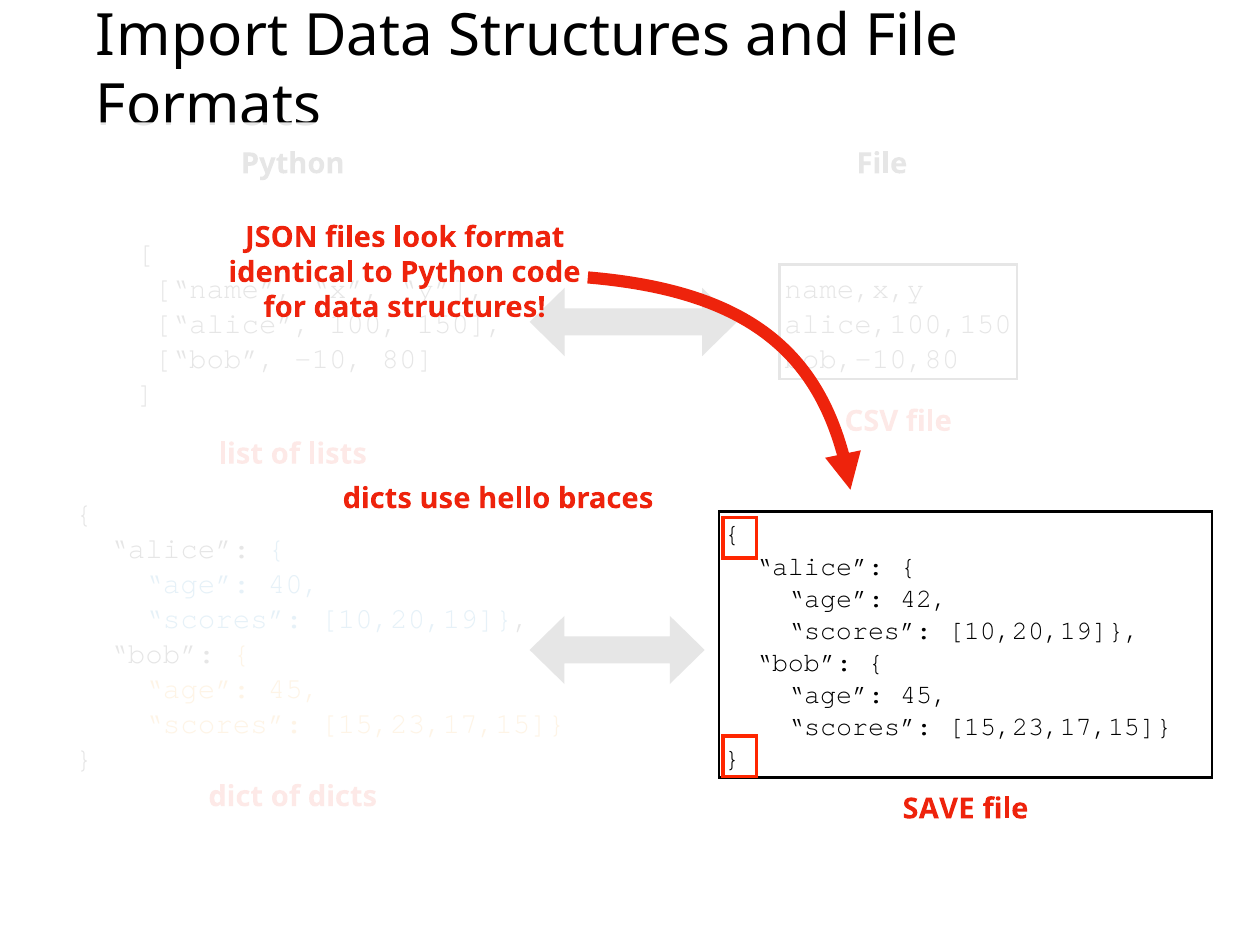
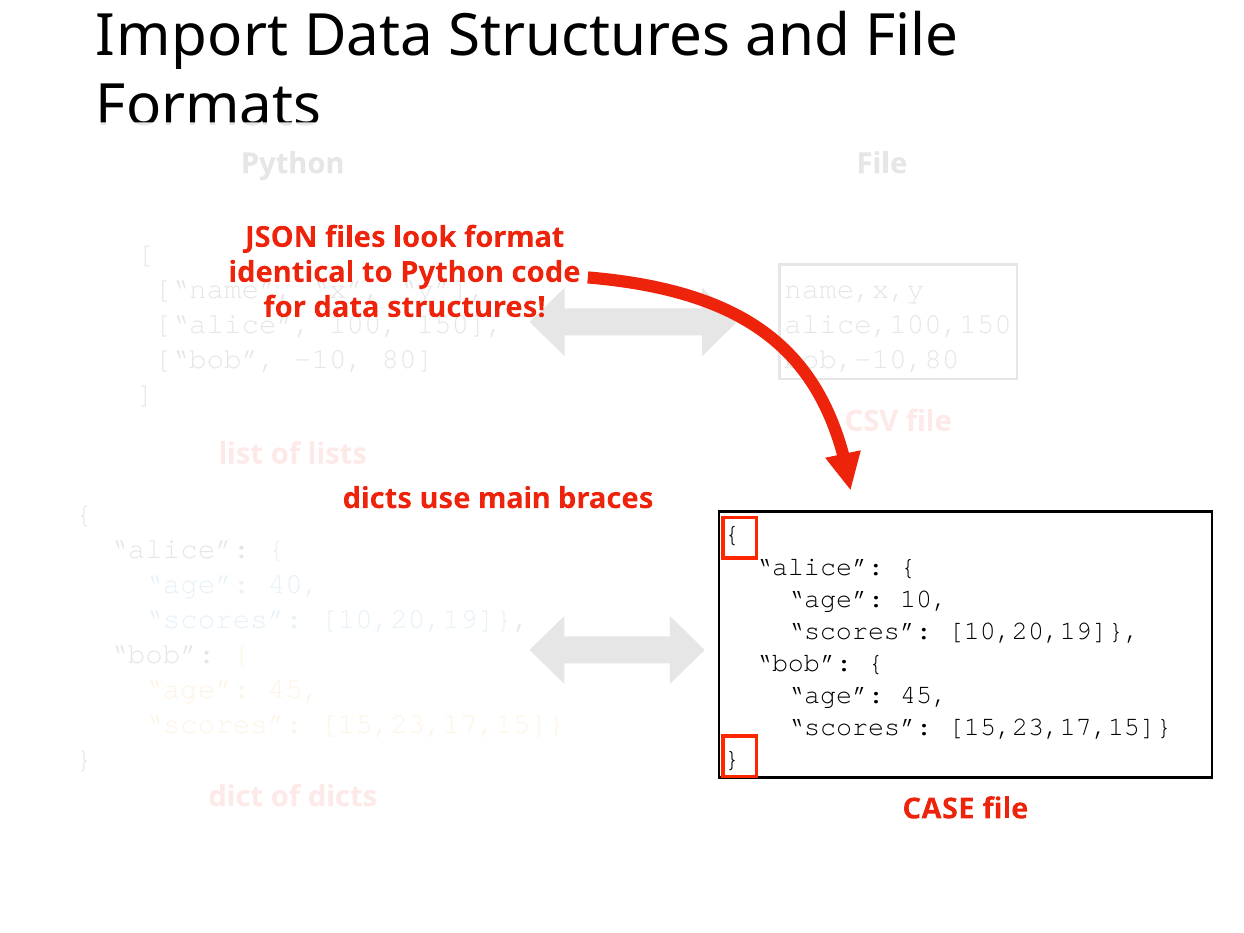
hello: hello -> main (514, 499)
42: 42 -> 10 (924, 598)
SAVE: SAVE -> CASE (939, 809)
